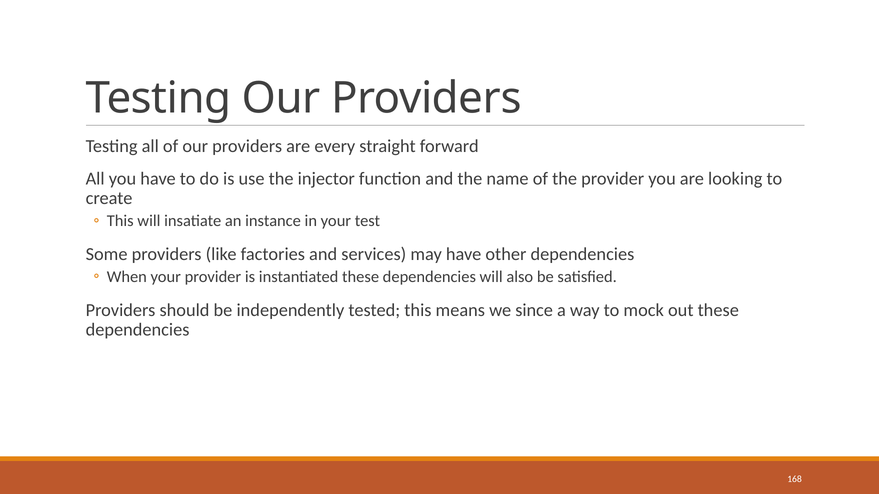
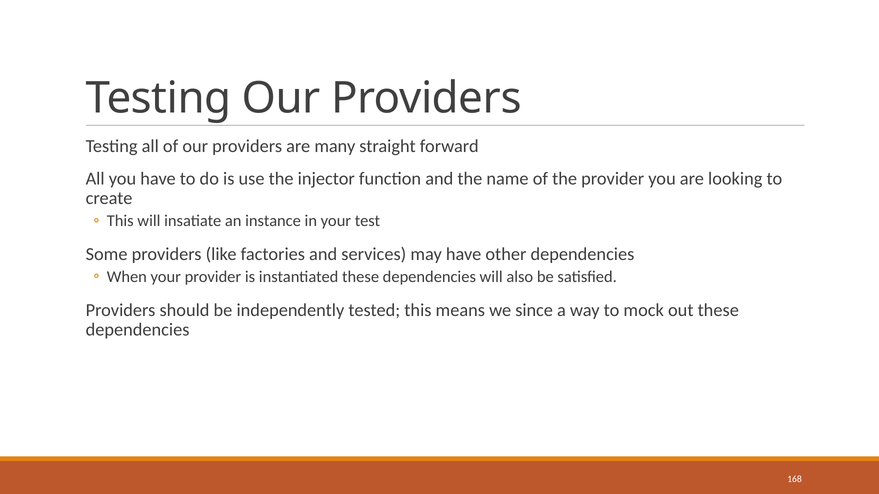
every: every -> many (335, 146)
